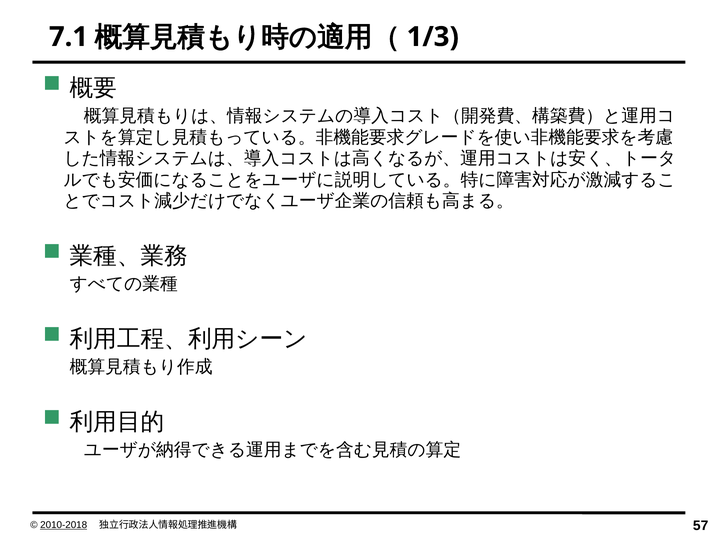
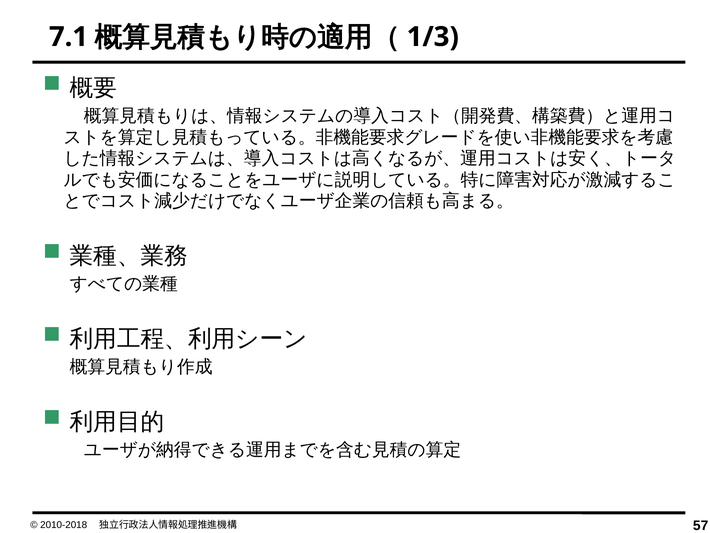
2010-2018 underline: present -> none (64, 525)
